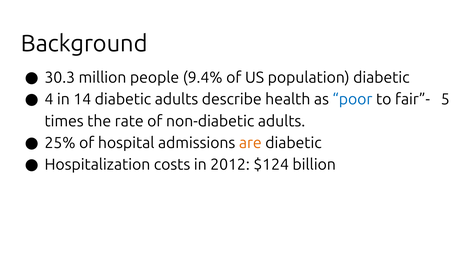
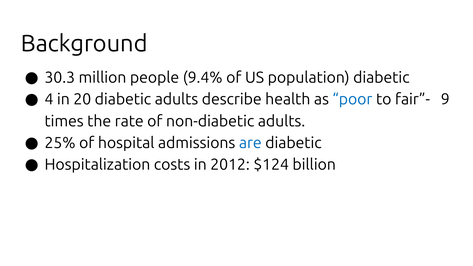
14: 14 -> 20 (82, 99)
5: 5 -> 9 (445, 99)
are colour: orange -> blue (250, 143)
